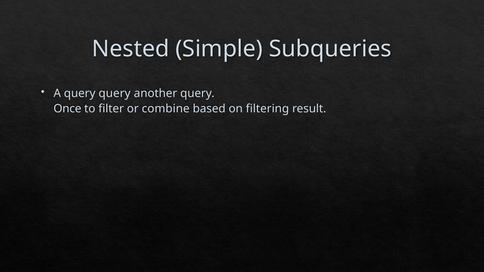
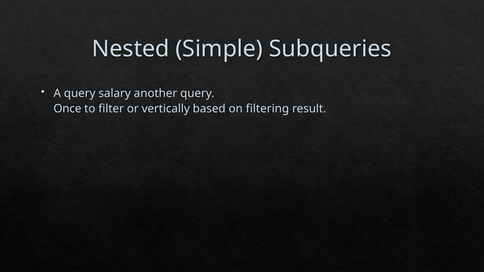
query query: query -> salary (115, 93)
combine: combine -> vertically (166, 109)
